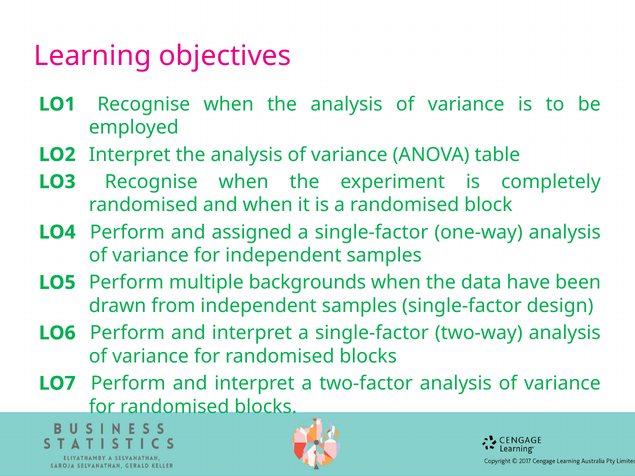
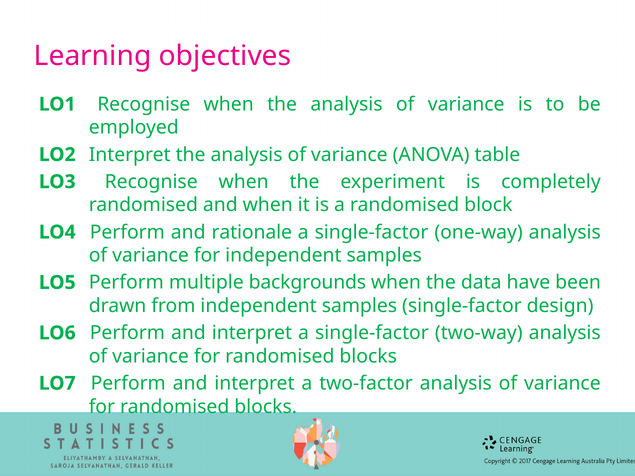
assigned: assigned -> rationale (252, 232)
